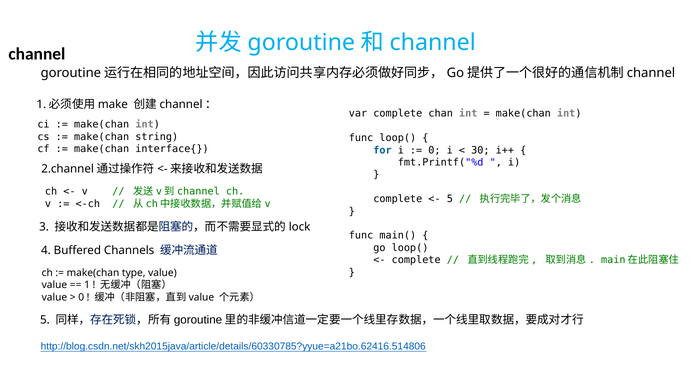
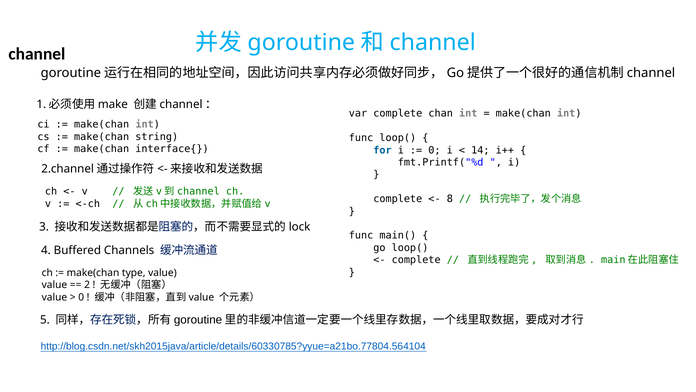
30: 30 -> 14 (480, 150)
5: 5 -> 8 (450, 199)
1: 1 -> 2 (87, 285)
http://blog.csdn.net/skh2015java/article/details/60330785?yyue=a21bo.62416.514806: http://blog.csdn.net/skh2015java/article/details/60330785?yyue=a21bo.62416.514806 -> http://blog.csdn.net/skh2015java/article/details/60330785?yyue=a21bo.77804.564104 (233, 346)
